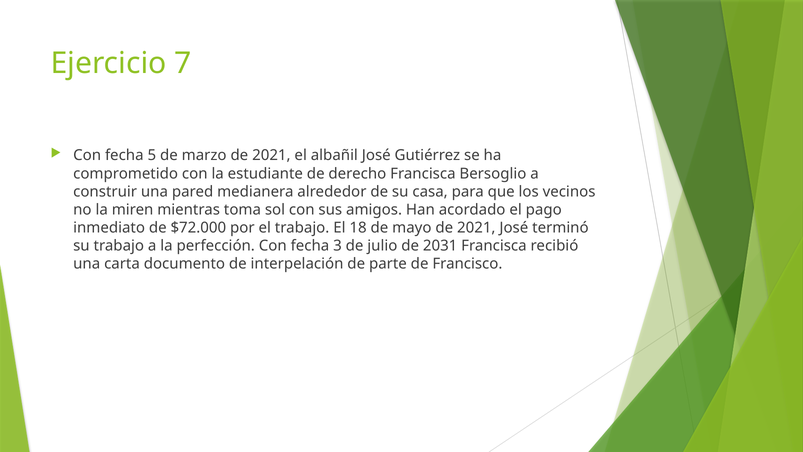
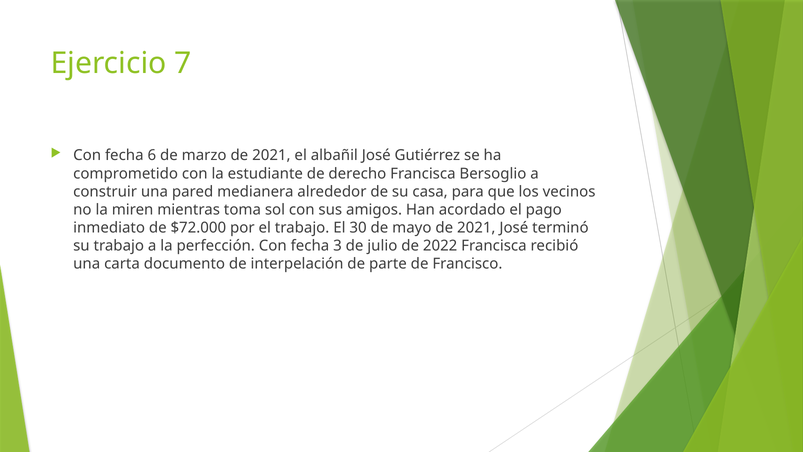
5: 5 -> 6 (152, 155)
18: 18 -> 30 (358, 228)
2031: 2031 -> 2022 (440, 246)
